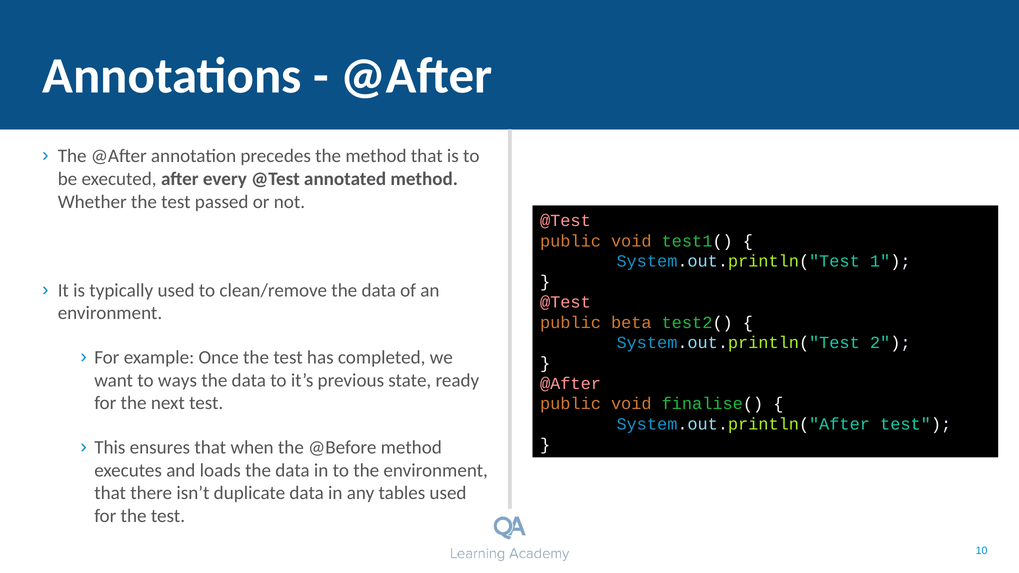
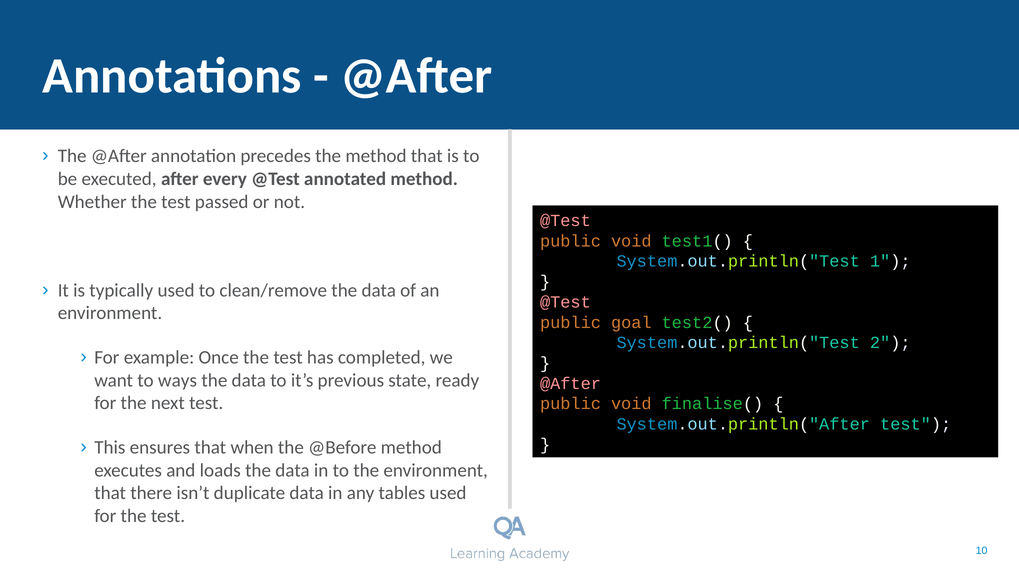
beta: beta -> goal (631, 323)
